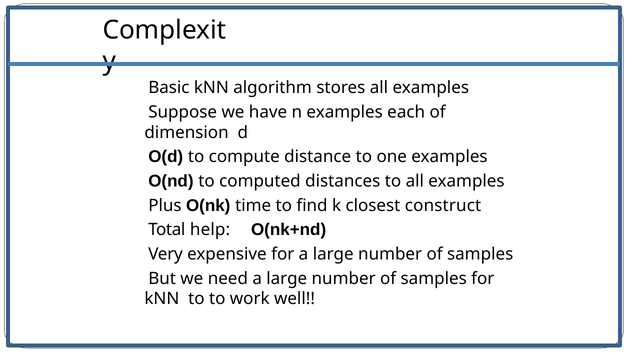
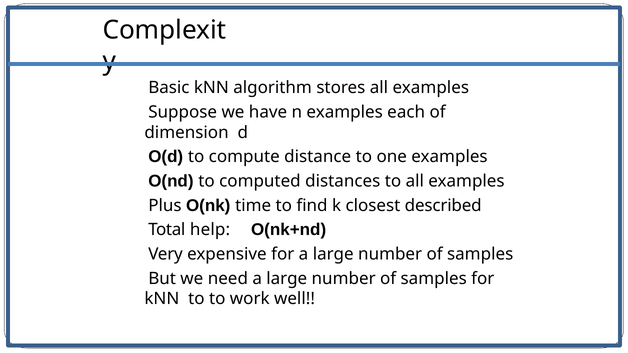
construct: construct -> described (443, 206)
